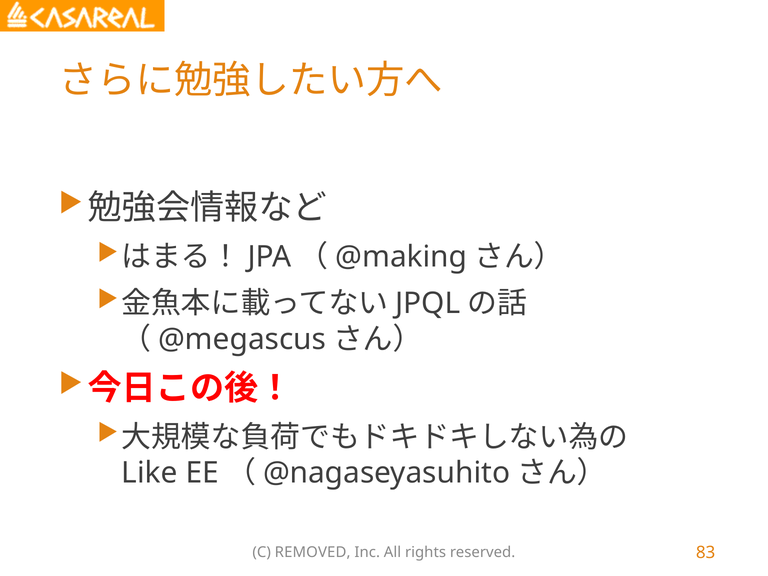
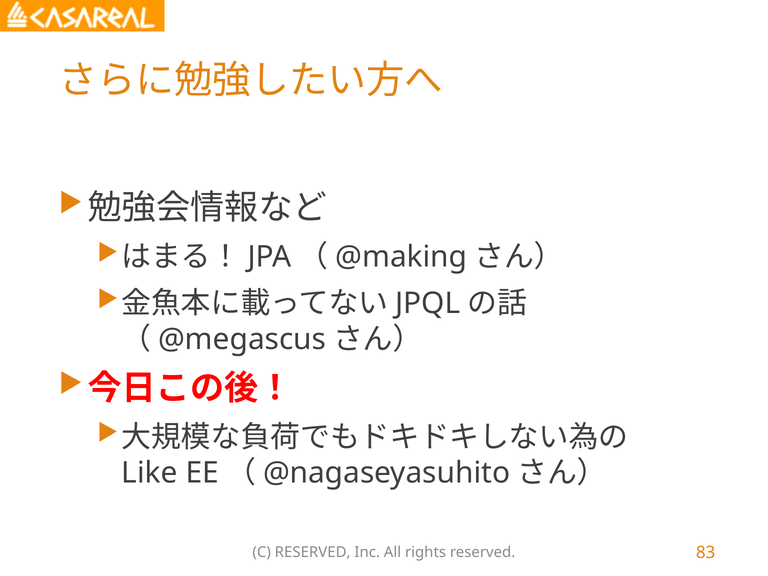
C REMOVED: REMOVED -> RESERVED (313, 552)
